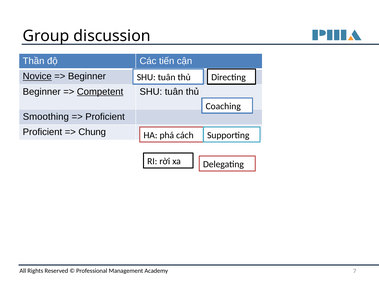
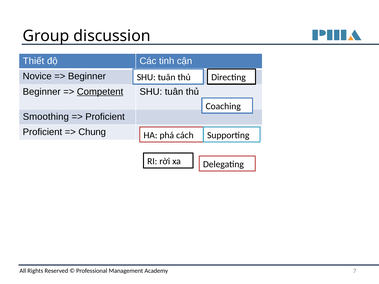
Thần: Thần -> Thiết (34, 61)
tiến: tiến -> tinh (167, 61)
Novice underline: present -> none (37, 76)
